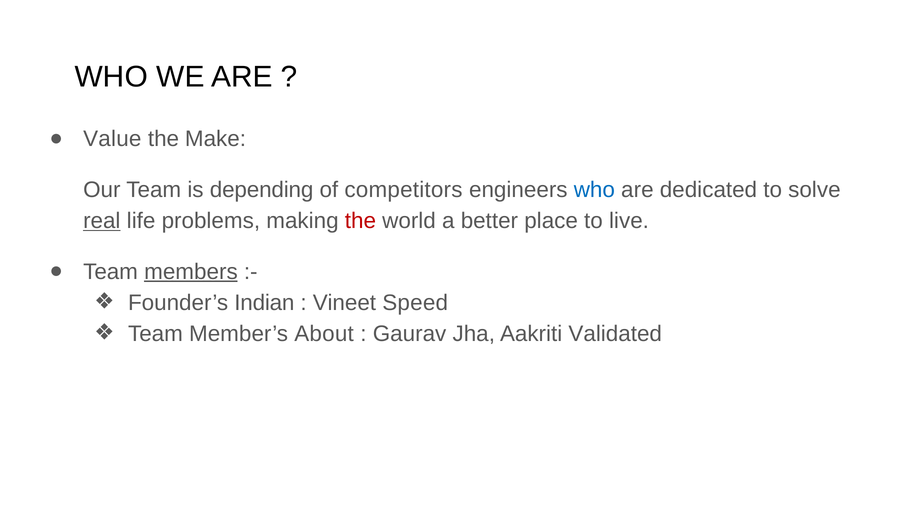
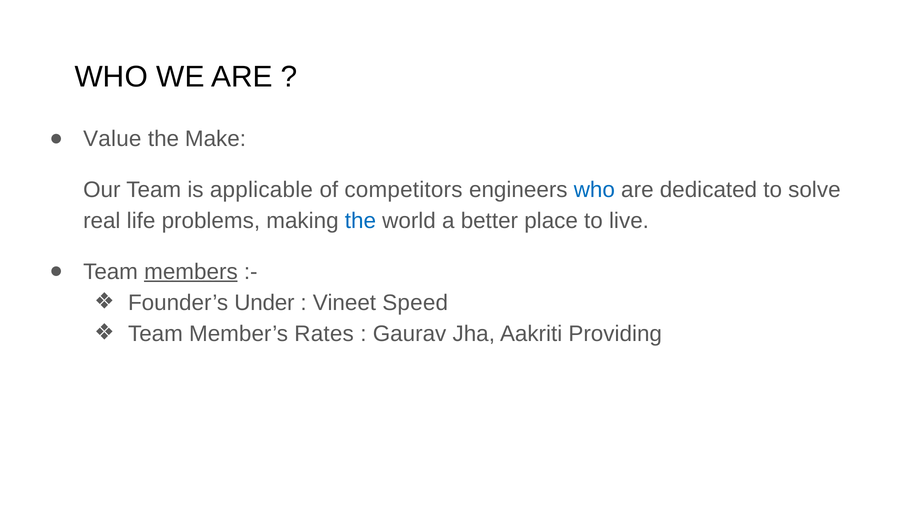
depending: depending -> applicable (261, 190)
real underline: present -> none (102, 221)
the colour: red -> blue (360, 221)
Indian: Indian -> Under (264, 303)
About: About -> Rates (324, 334)
Validated: Validated -> Providing (615, 334)
